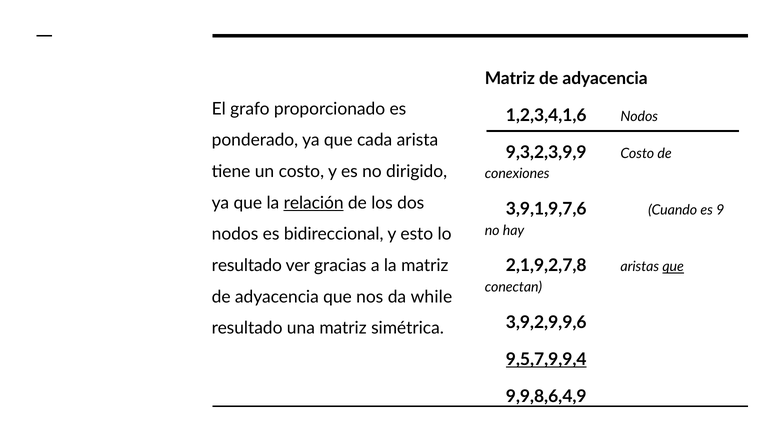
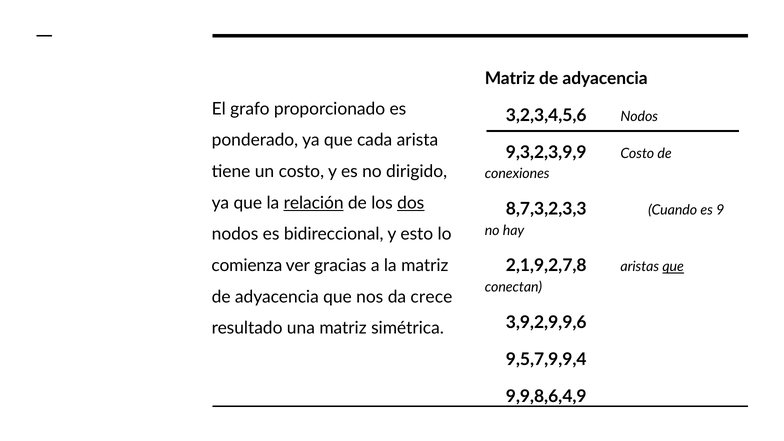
1,2,3,4,1,6: 1,2,3,4,1,6 -> 3,2,3,4,5,6 (546, 115)
dos underline: none -> present (411, 203)
3,9,1,9,7,6: 3,9,1,9,7,6 -> 8,7,3,2,3,3 (546, 209)
resultado: resultado -> comienza (247, 266)
while: while -> crece (431, 297)
9,5,7,9,9,4 underline: present -> none (546, 359)
